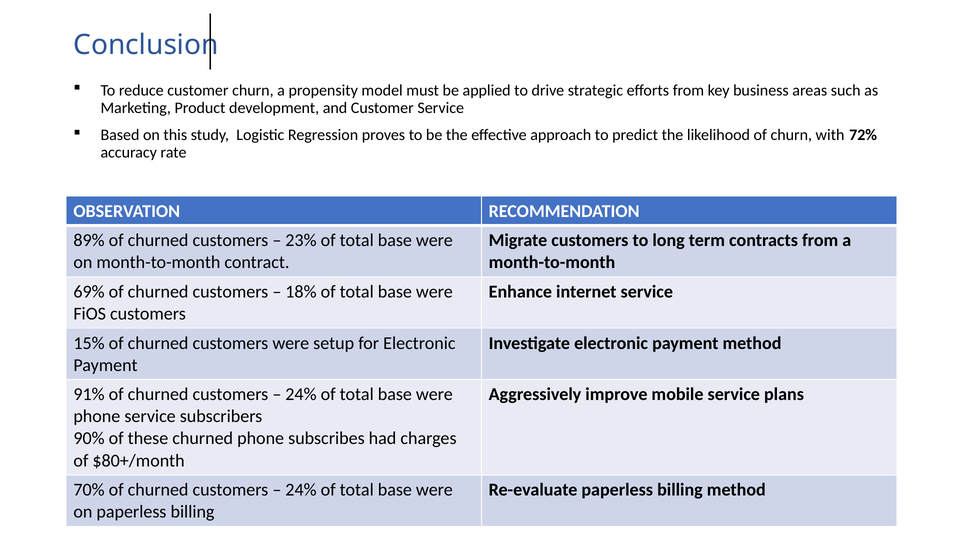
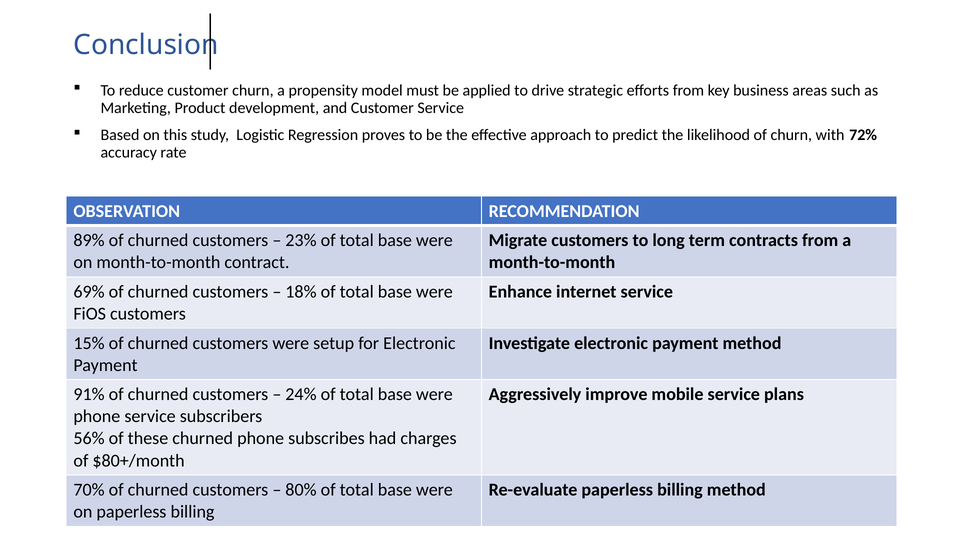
90%: 90% -> 56% (89, 438)
24%: 24% -> 80% (301, 490)
